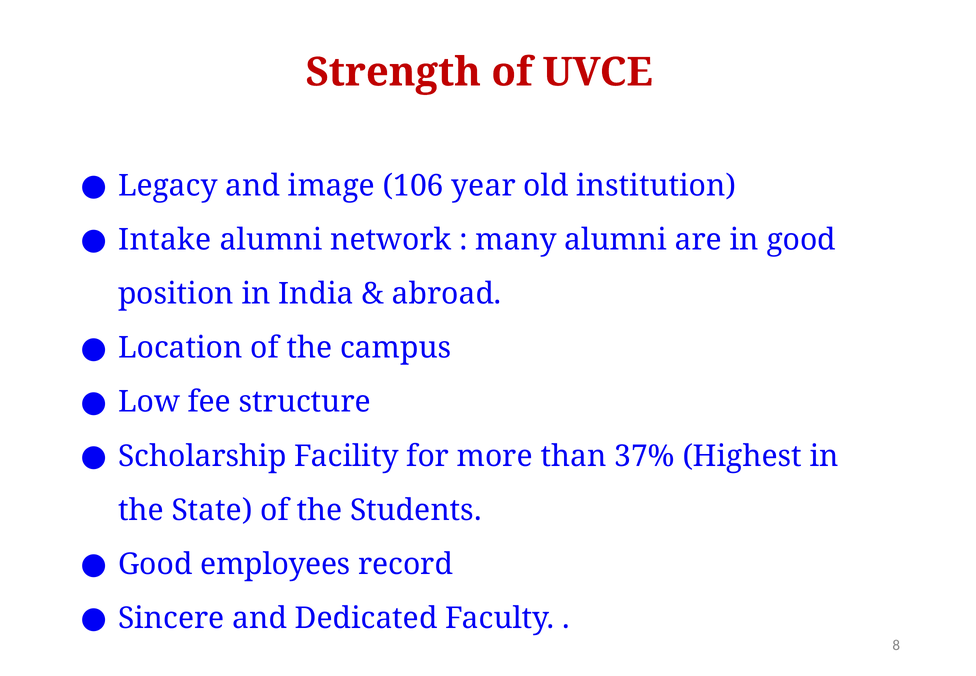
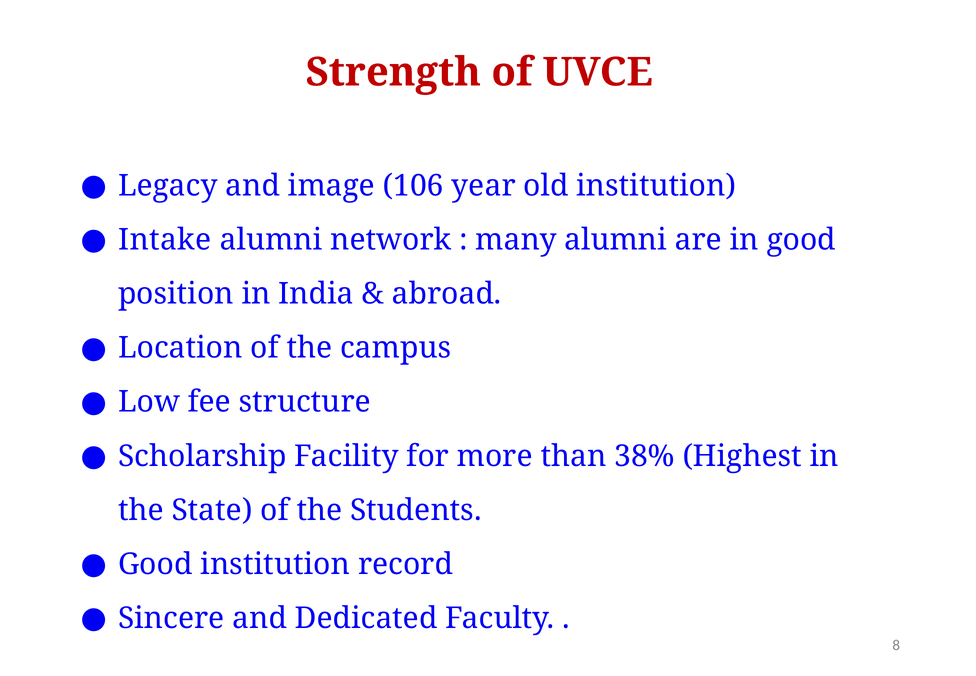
37%: 37% -> 38% (645, 456)
Good employees: employees -> institution (275, 564)
